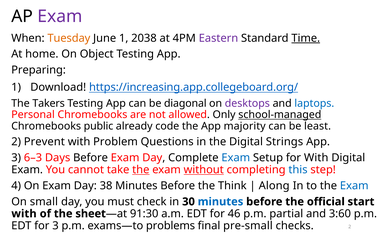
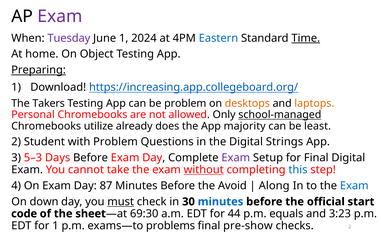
Tuesday colour: orange -> purple (69, 38)
2038: 2038 -> 2024 (144, 38)
Eastern colour: purple -> blue (218, 38)
Preparing underline: none -> present (39, 70)
be diagonal: diagonal -> problem (185, 103)
desktops colour: purple -> orange (247, 103)
laptops colour: blue -> orange (314, 103)
public: public -> utilize (98, 126)
code: code -> does (167, 126)
Prevent: Prevent -> Student (44, 142)
6–3: 6–3 -> 5–3 (33, 158)
Exam colour: blue -> purple (236, 158)
for With: With -> Final (316, 158)
the underline: present -> none (141, 170)
38: 38 -> 87 (106, 186)
Think: Think -> Avoid (232, 186)
small: small -> down (44, 202)
must underline: none -> present (121, 202)
with: with -> code (24, 214)
91:30: 91:30 -> 69:30 (144, 214)
46: 46 -> 44 (234, 214)
partial: partial -> equals (286, 214)
3:60: 3:60 -> 3:23 (340, 214)
for 3: 3 -> 1 (55, 226)
pre-small: pre-small -> pre-show (248, 226)
